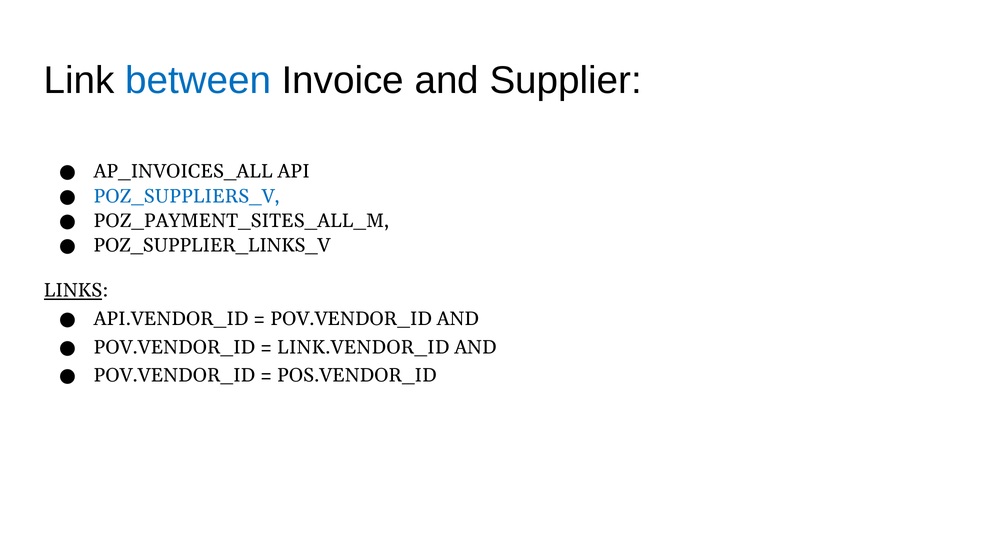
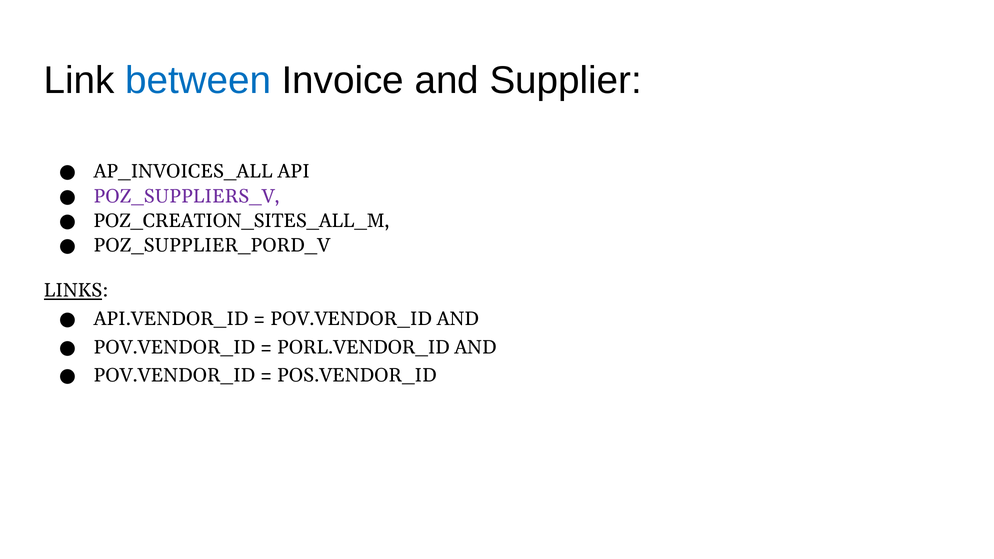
POZ_SUPPLIERS_V colour: blue -> purple (187, 196)
POZ_PAYMENT_SITES_ALL_M: POZ_PAYMENT_SITES_ALL_M -> POZ_CREATION_SITES_ALL_M (241, 221)
POZ_SUPPLIER_LINKS_V: POZ_SUPPLIER_LINKS_V -> POZ_SUPPLIER_PORD_V (212, 246)
LINK.VENDOR_ID: LINK.VENDOR_ID -> PORL.VENDOR_ID (363, 347)
